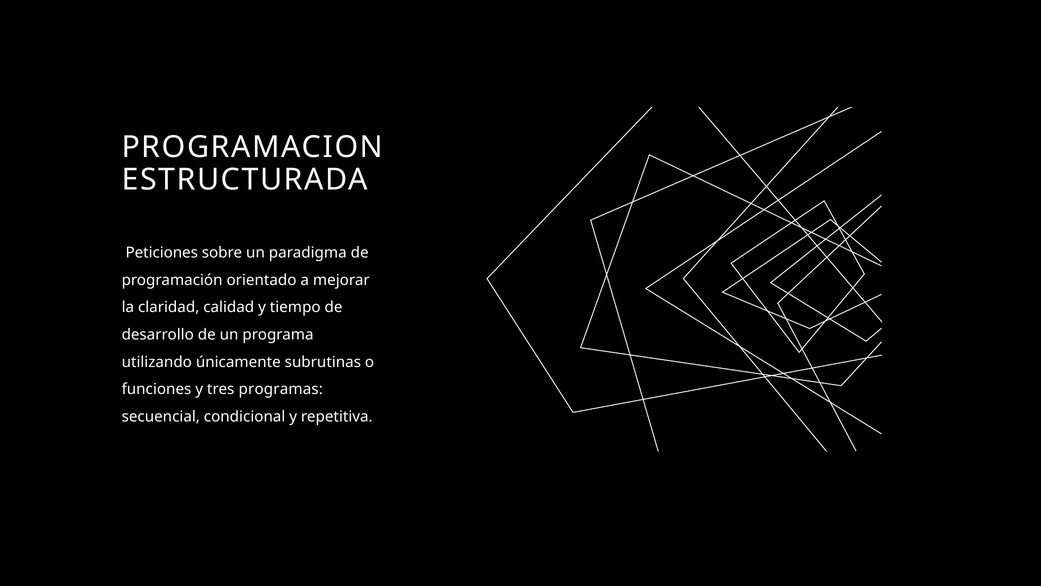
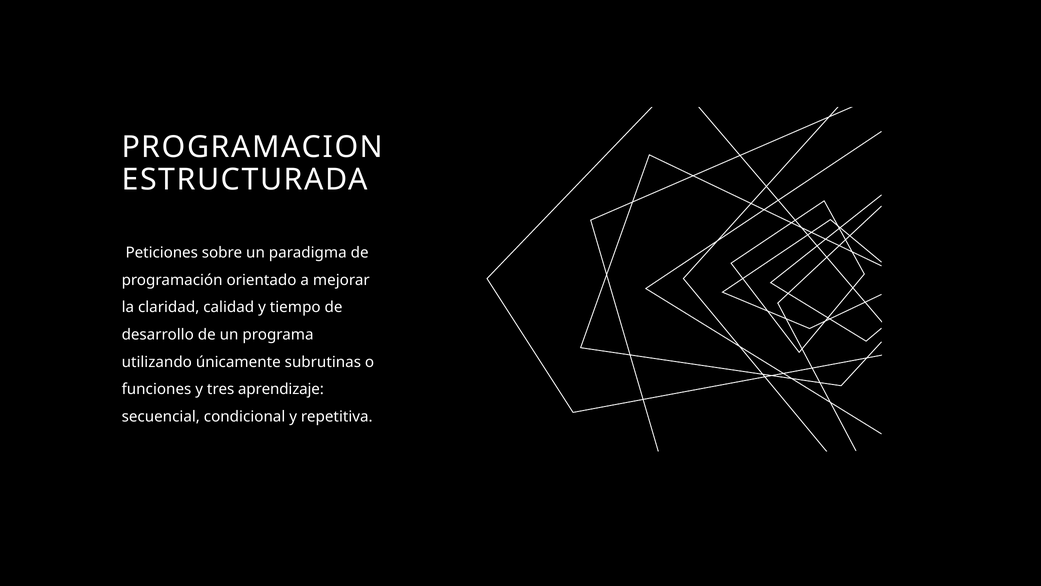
programas: programas -> aprendizaje (281, 389)
